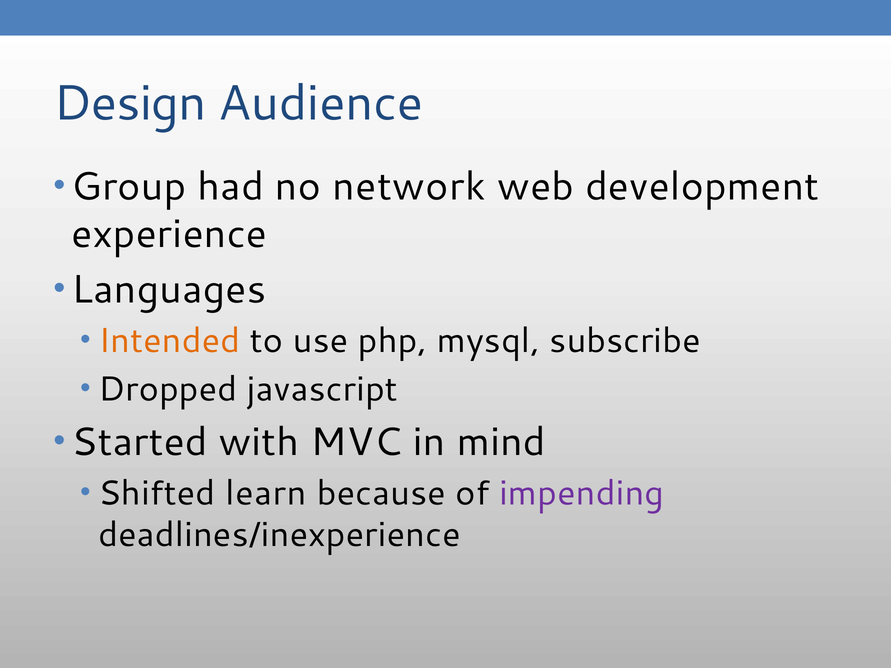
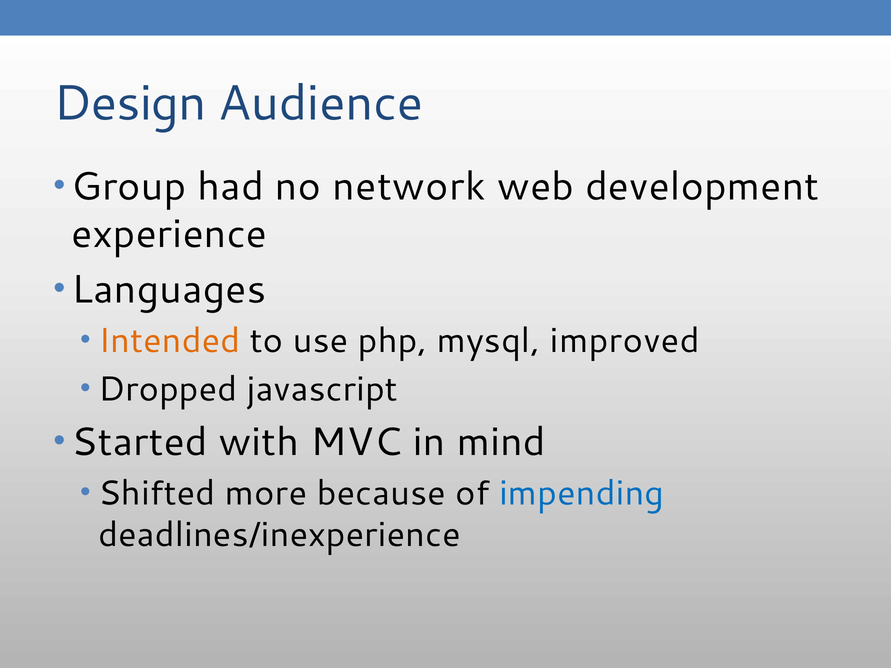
subscribe: subscribe -> improved (625, 341)
learn: learn -> more (266, 494)
impending colour: purple -> blue (582, 494)
